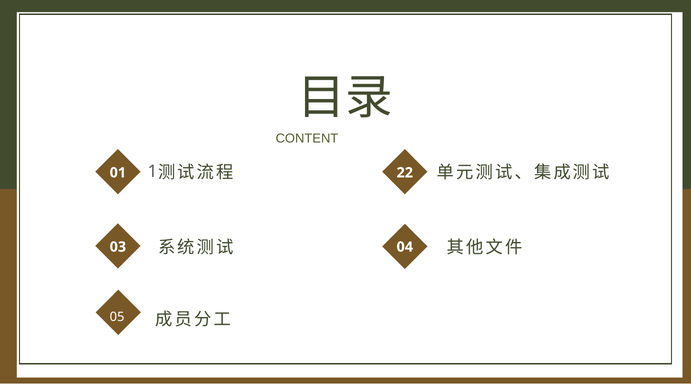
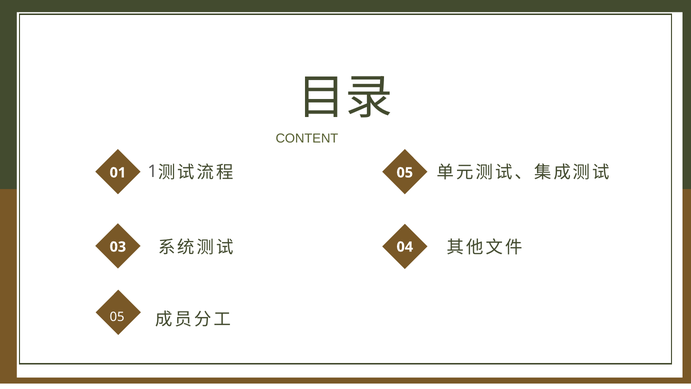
1 22: 22 -> 05 (405, 173)
